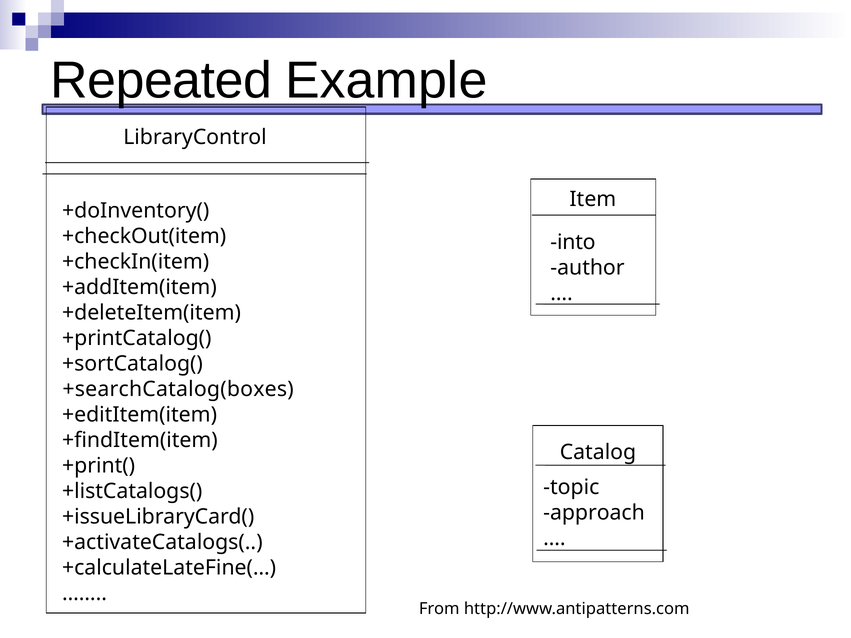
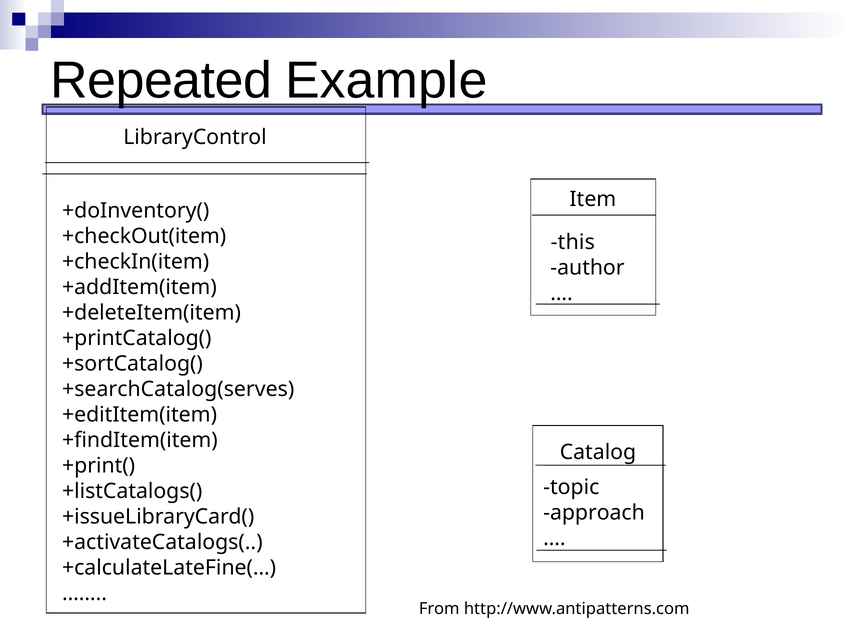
into: into -> this (573, 242)
+searchCatalog(boxes: +searchCatalog(boxes -> +searchCatalog(serves (178, 389)
